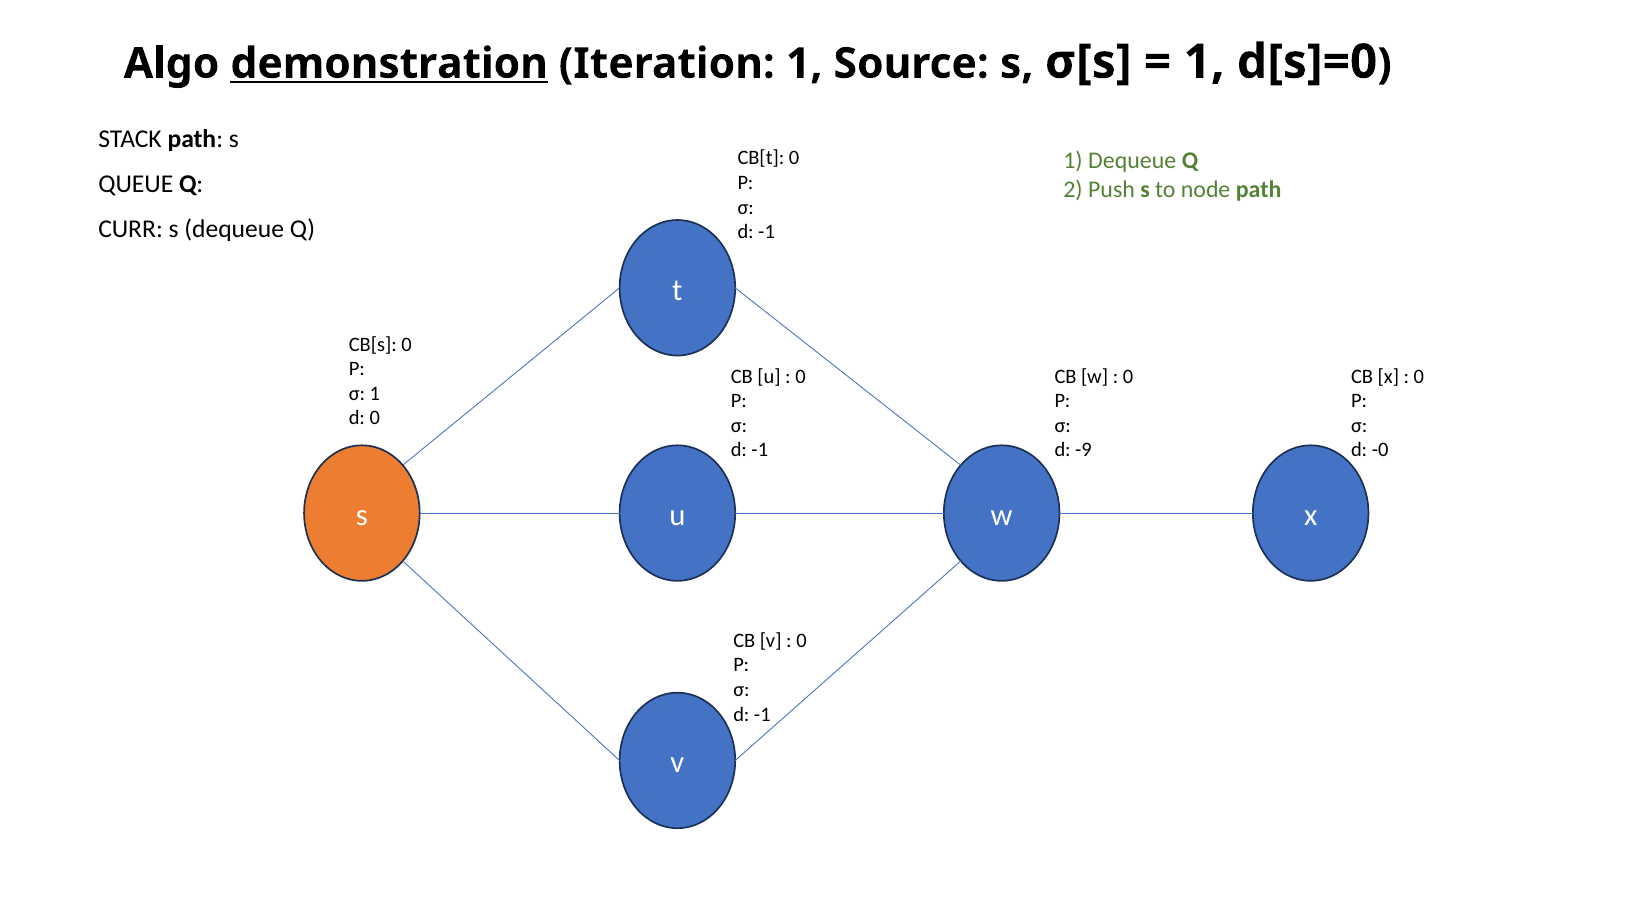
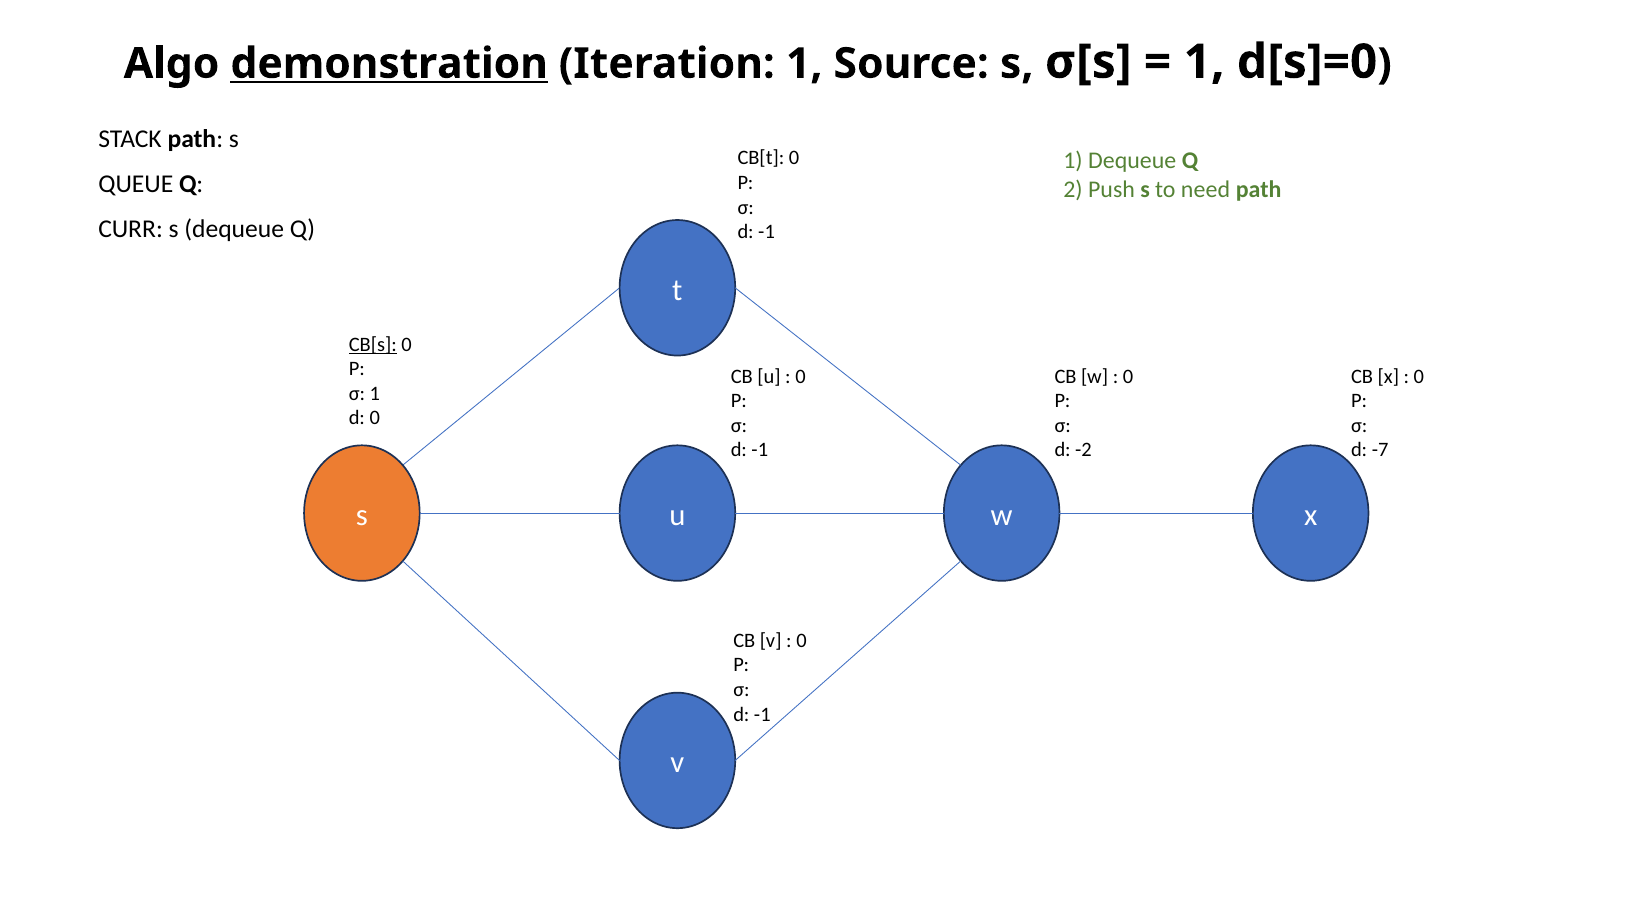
node: node -> need (1206, 189)
CB[s underline: none -> present (373, 344)
-9: -9 -> -2 (1084, 450)
-0: -0 -> -7 (1380, 450)
